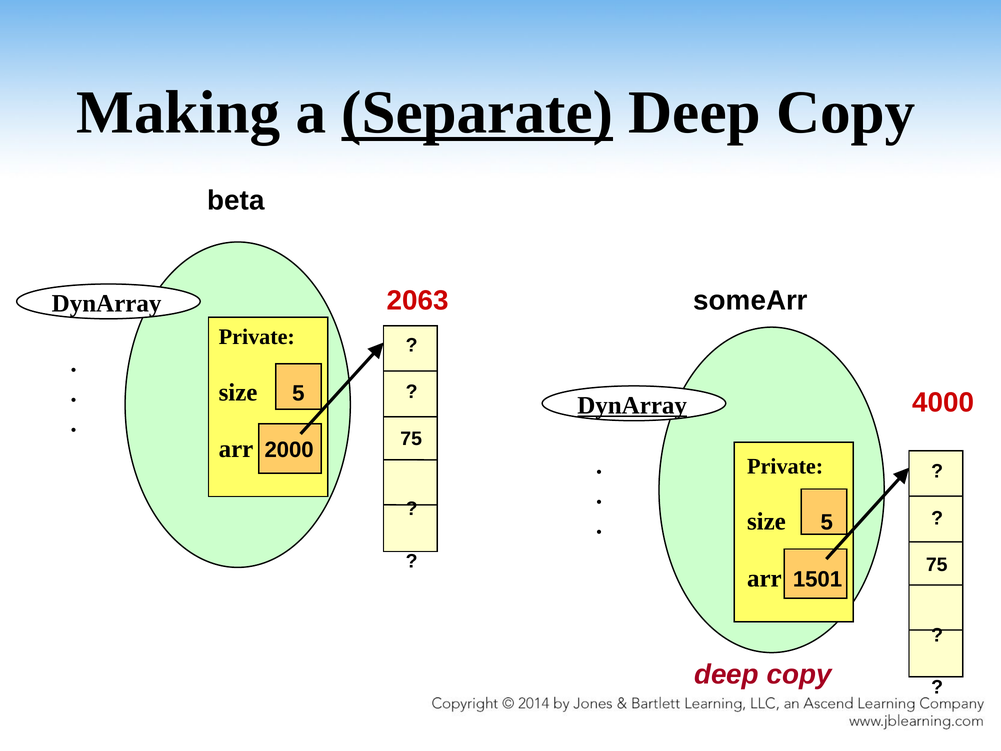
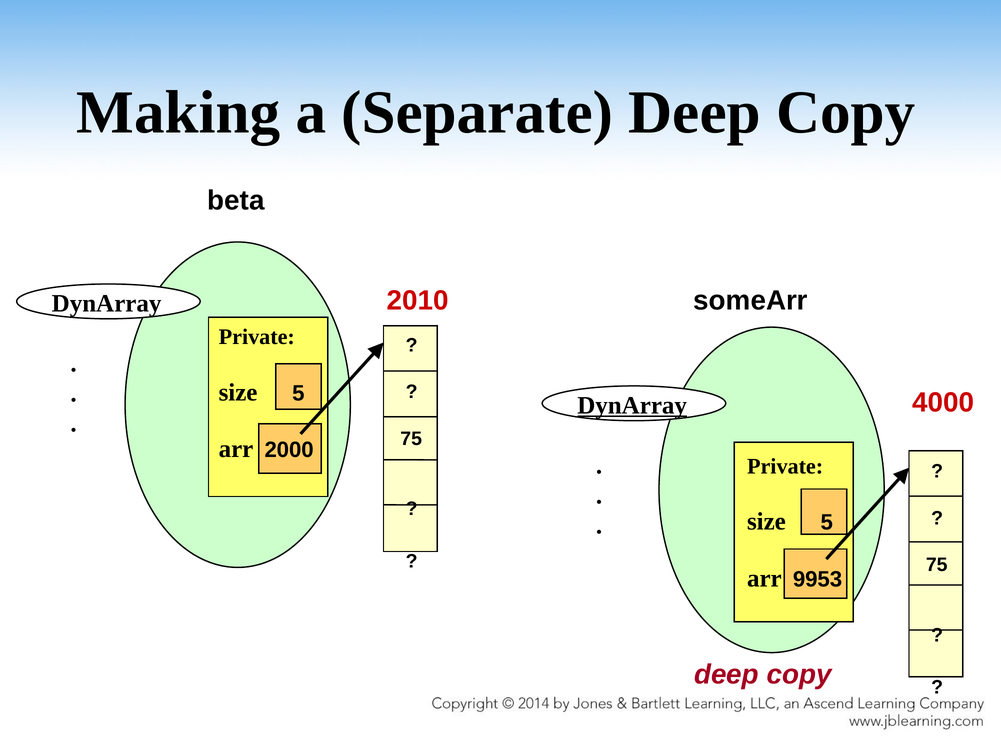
Separate underline: present -> none (477, 113)
2063: 2063 -> 2010 (418, 301)
1501: 1501 -> 9953 (818, 579)
